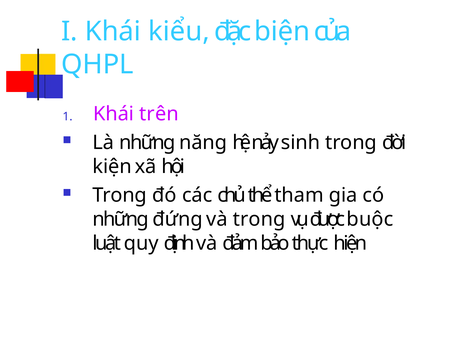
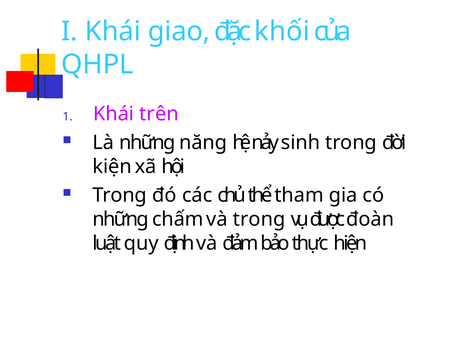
kiểu: kiểu -> giao (179, 32)
biện: biện -> khối (282, 32)
đứng: đứng -> chấm (178, 219)
buộc: buộc -> đoàn (370, 219)
